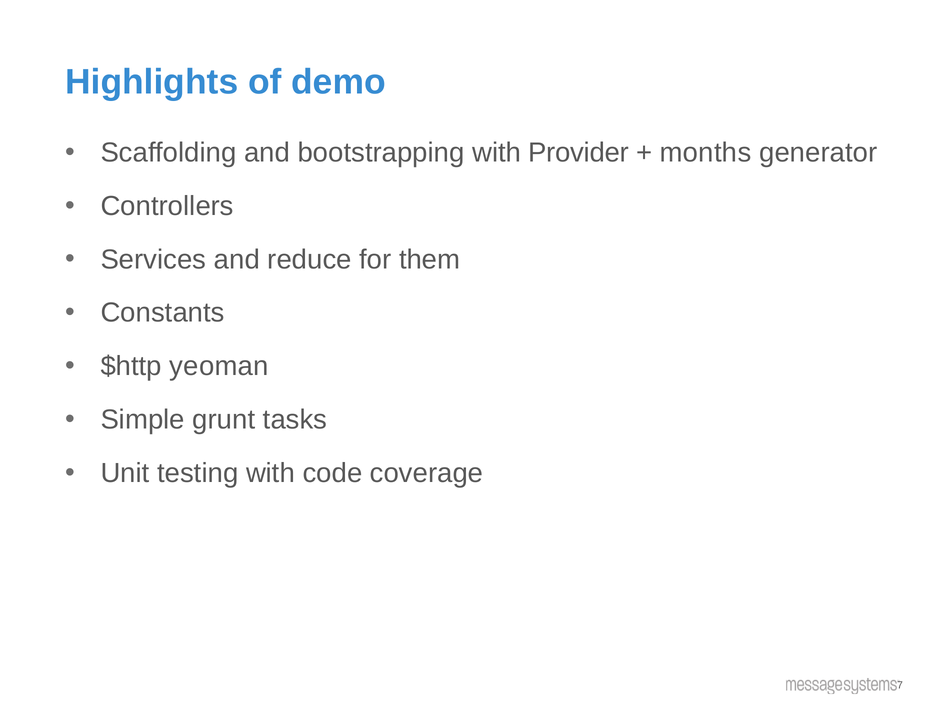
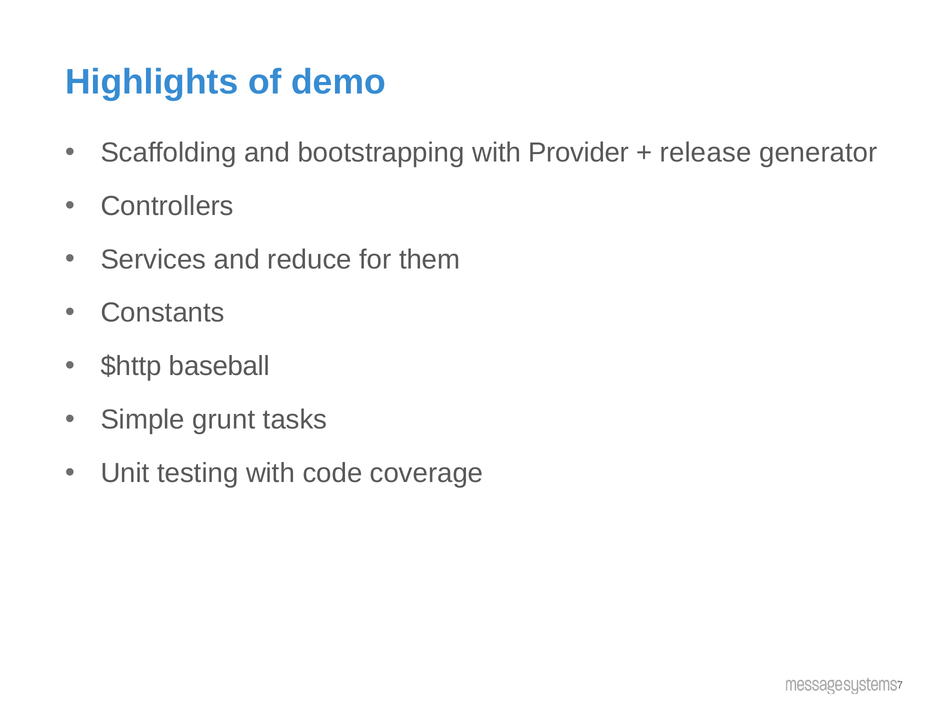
months: months -> release (706, 153)
yeoman: yeoman -> baseball (219, 366)
